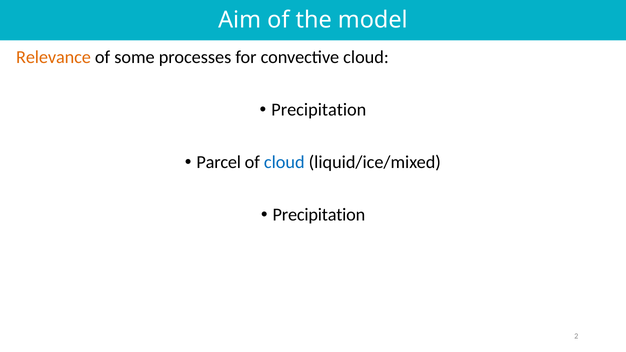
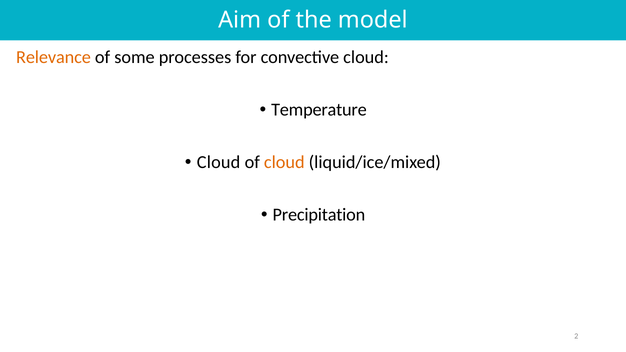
Precipitation: Precipitation -> Temperature (319, 110)
Parcel: Parcel -> Cloud (219, 162)
cloud colour: blue -> orange (284, 162)
